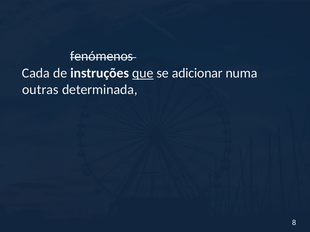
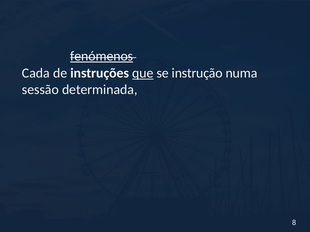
fenómenos underline: none -> present (102, 56)
adicionar: adicionar -> instrução (197, 73)
outras: outras -> sessão (40, 90)
